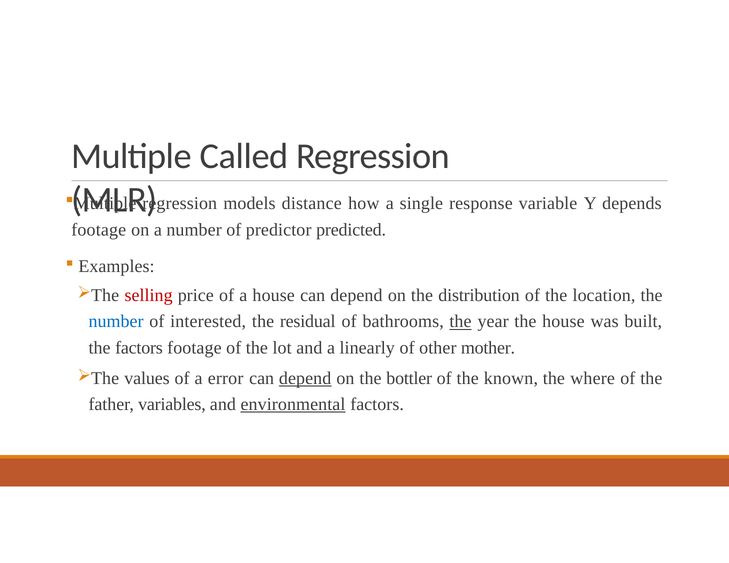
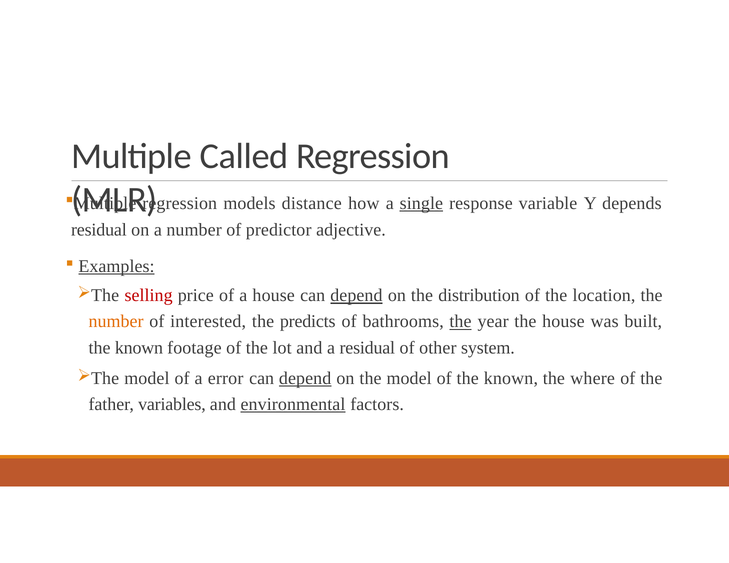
single underline: none -> present (421, 203)
footage: footage -> residual (99, 230)
predicted: predicted -> adjective (351, 230)
Examples underline: none -> present (117, 267)
depend underline: none -> present (356, 296)
number colour: blue -> orange (116, 322)
residual: residual -> predicts (308, 322)
factors: factors -> known (139, 348)
a linearly: linearly -> residual (367, 348)
mother: mother -> system (488, 348)
values: values -> model (147, 379)
the bottler: bottler -> model (409, 379)
